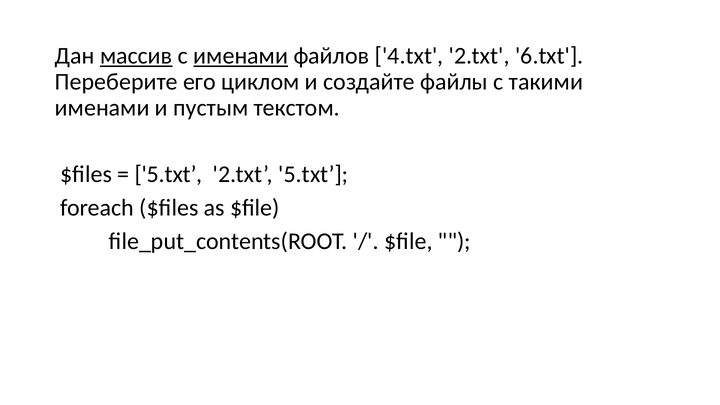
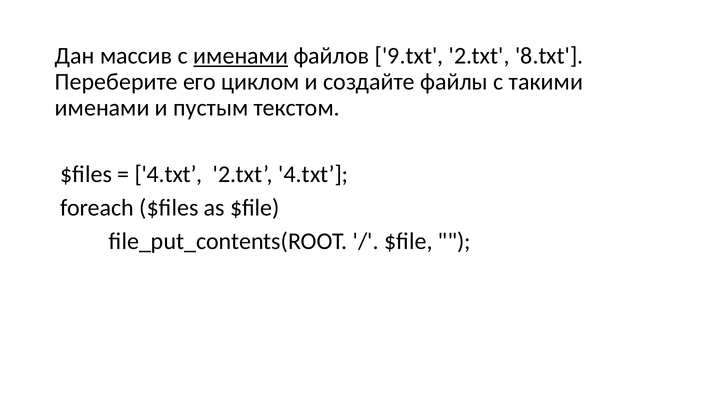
массив underline: present -> none (136, 56)
4.txt: 4.txt -> 9.txt (409, 56)
6.txt: 6.txt -> 8.txt (549, 56)
5.txt: 5.txt -> 4.txt (169, 175)
2.txt 5.txt: 5.txt -> 4.txt (313, 175)
